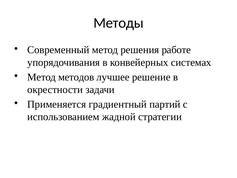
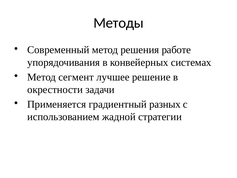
методов: методов -> сегмент (76, 77)
партий: партий -> разных (165, 104)
